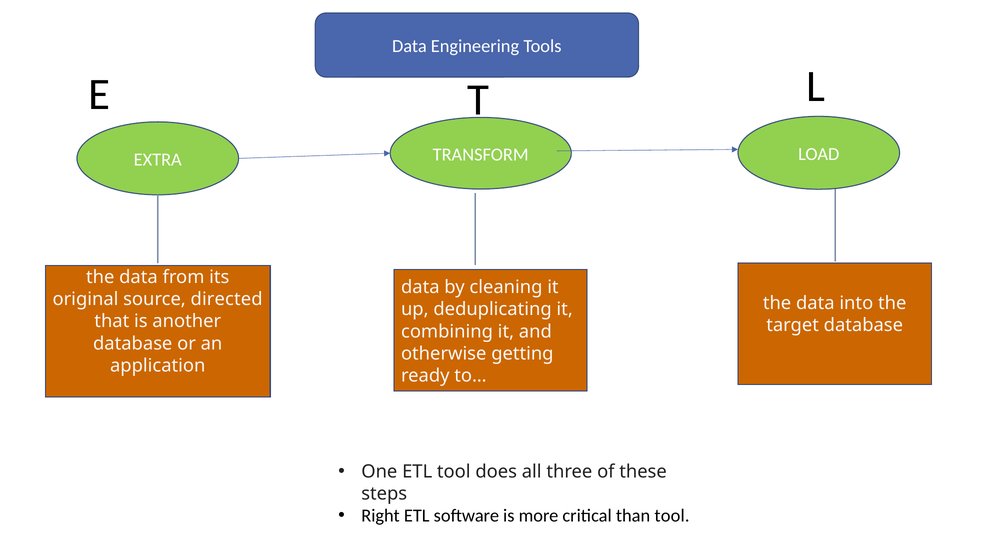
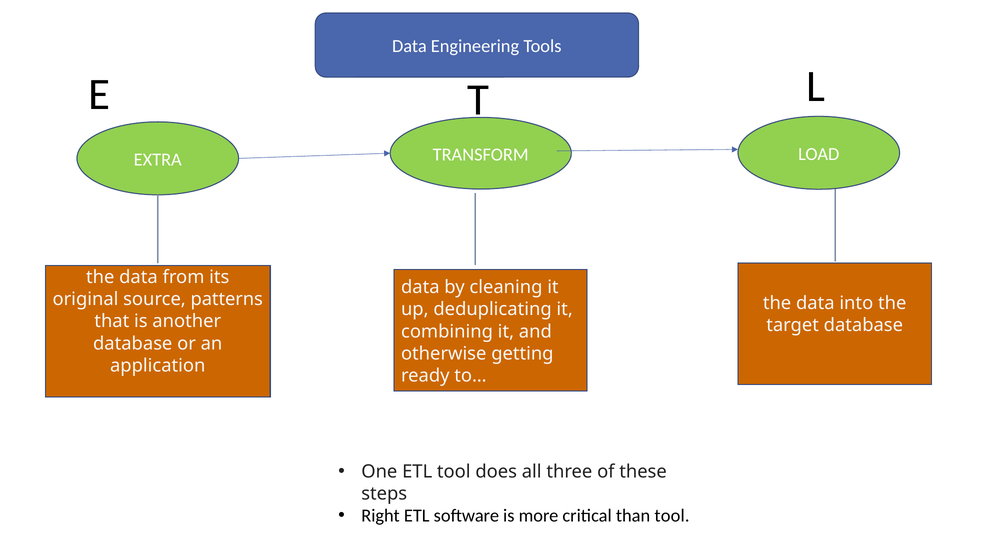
directed: directed -> patterns (227, 299)
